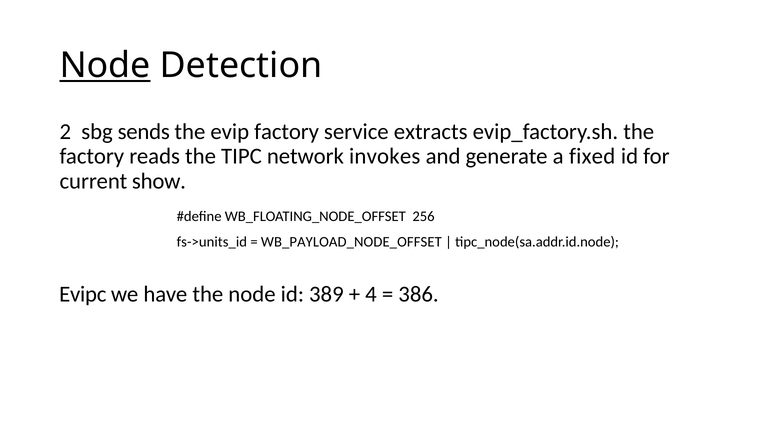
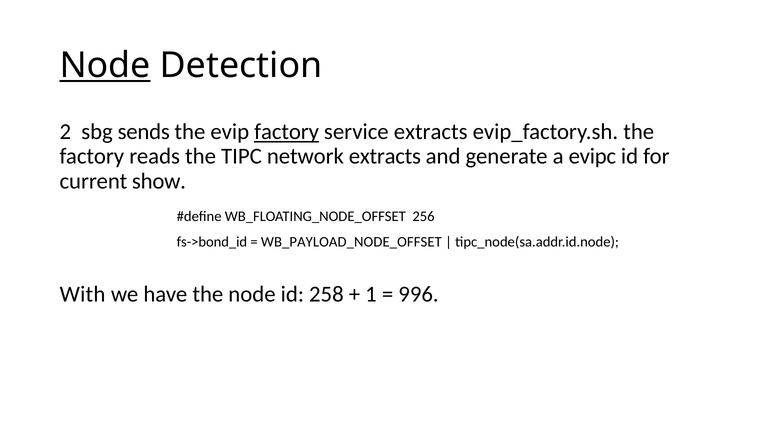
factory underline: none -> present (287, 132)
network invokes: invokes -> extracts (385, 157)
fixed: fixed -> evipc (592, 157)
fs->units_id: fs->units_id -> fs->bond_id (212, 242)
Evipc: Evipc -> With (83, 294)
389: 389 -> 258 (326, 294)
4: 4 -> 1 (371, 294)
386: 386 -> 996 (419, 294)
